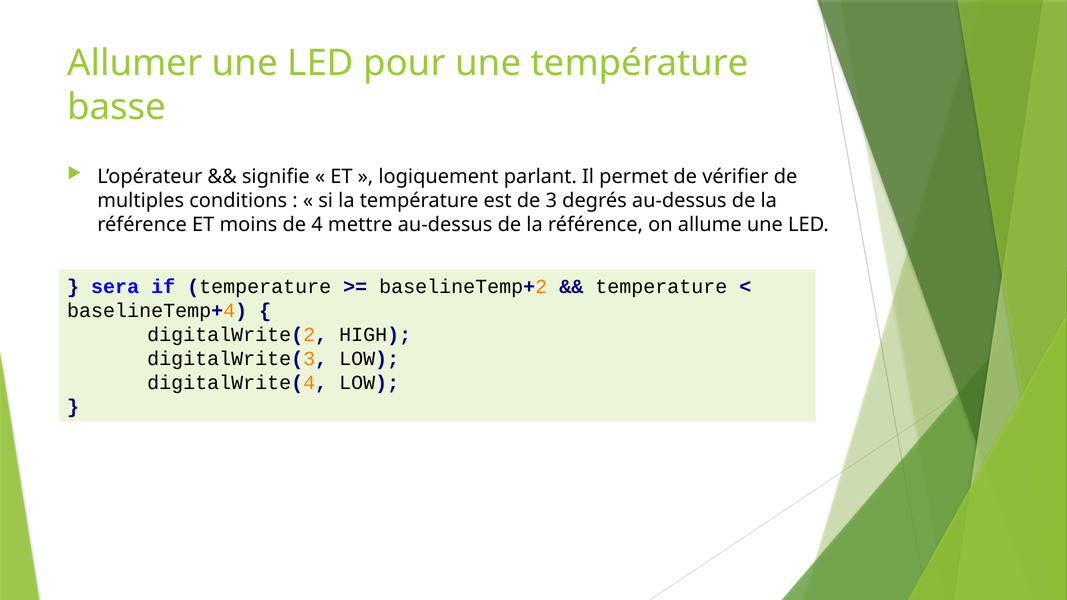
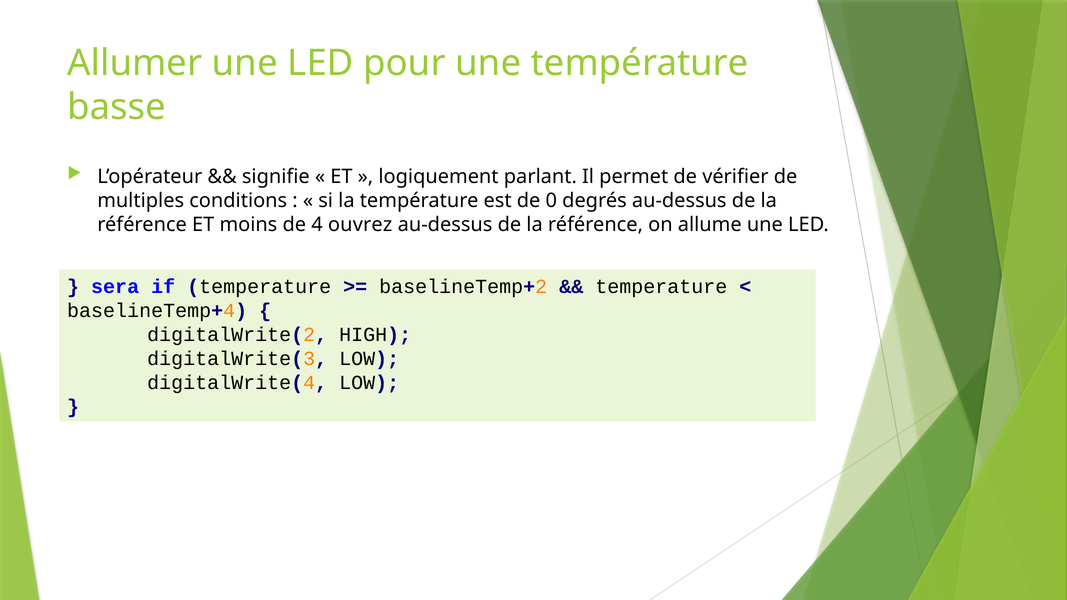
3: 3 -> 0 (551, 201)
mettre: mettre -> ouvrez (360, 225)
